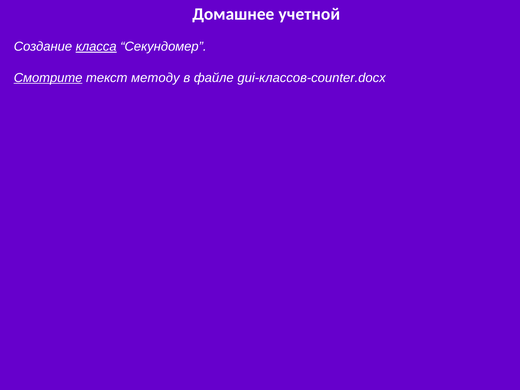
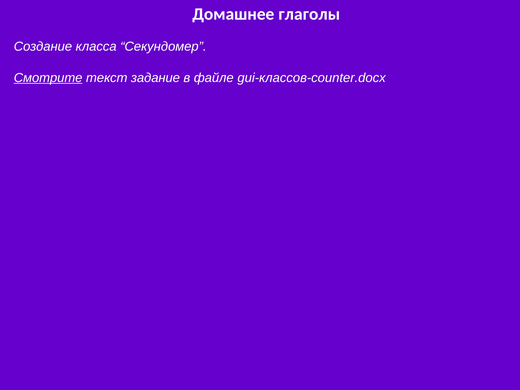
учетной: учетной -> глаголы (309, 14)
класса underline: present -> none (96, 47)
методу: методу -> задание (155, 78)
